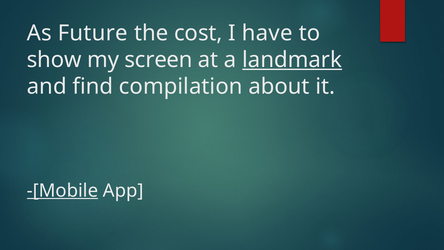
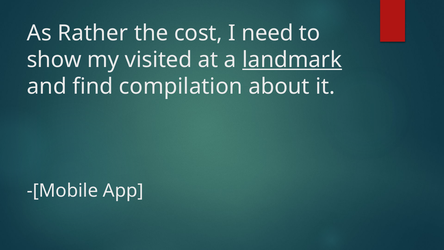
Future: Future -> Rather (93, 33)
have: have -> need (267, 33)
screen: screen -> visited (159, 60)
-[Mobile underline: present -> none (62, 190)
